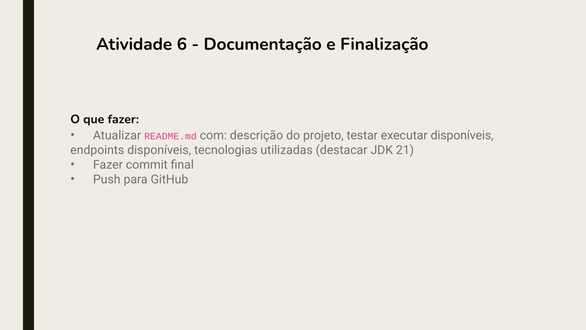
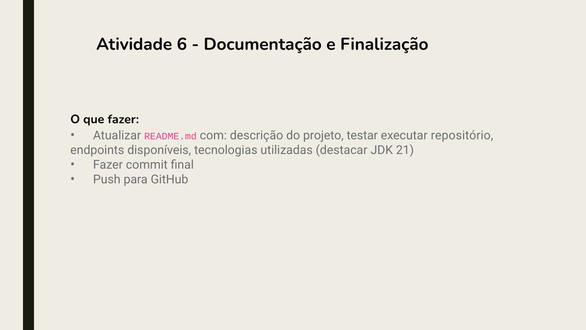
executar disponíveis: disponíveis -> repositório (462, 135)
